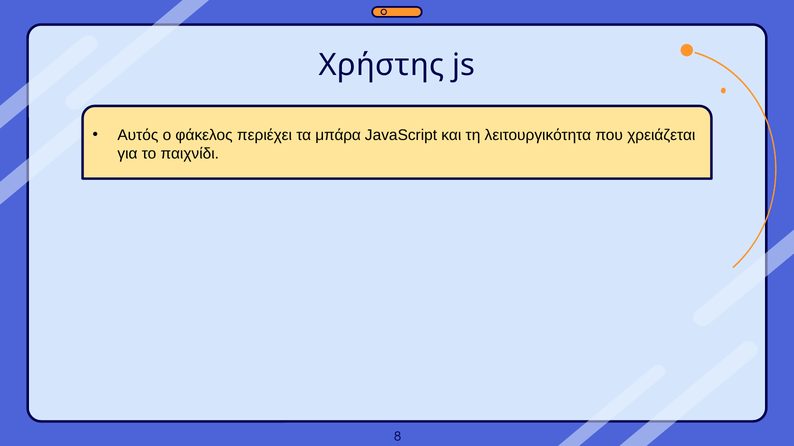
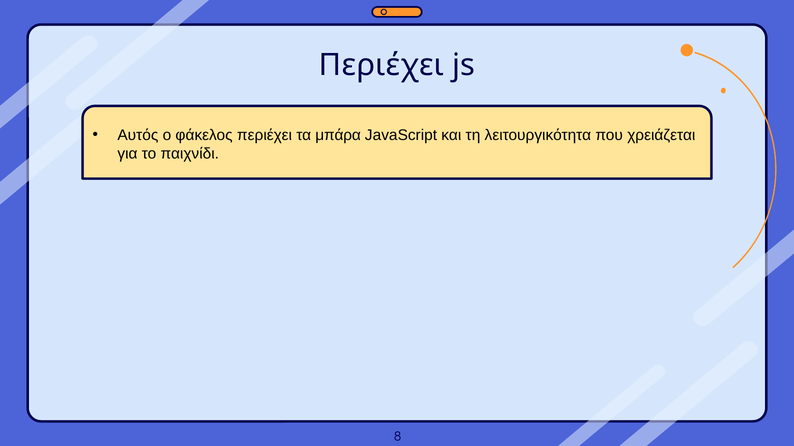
Χρήστης: Χρήστης -> Περιέχει (382, 65)
